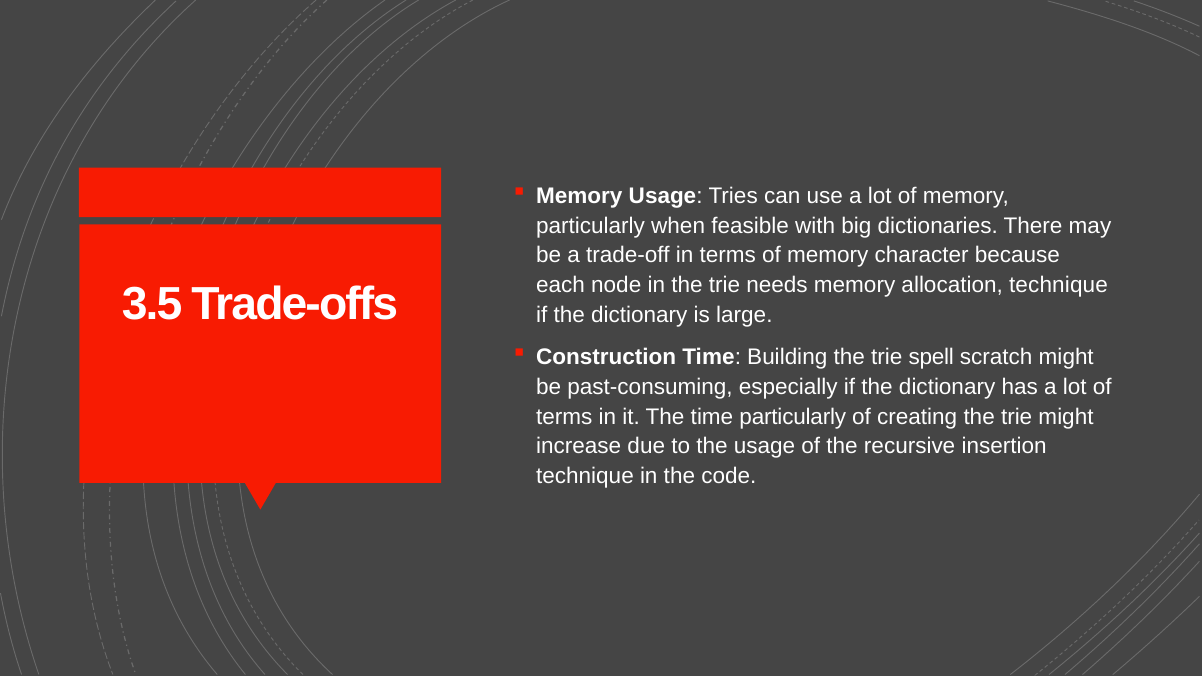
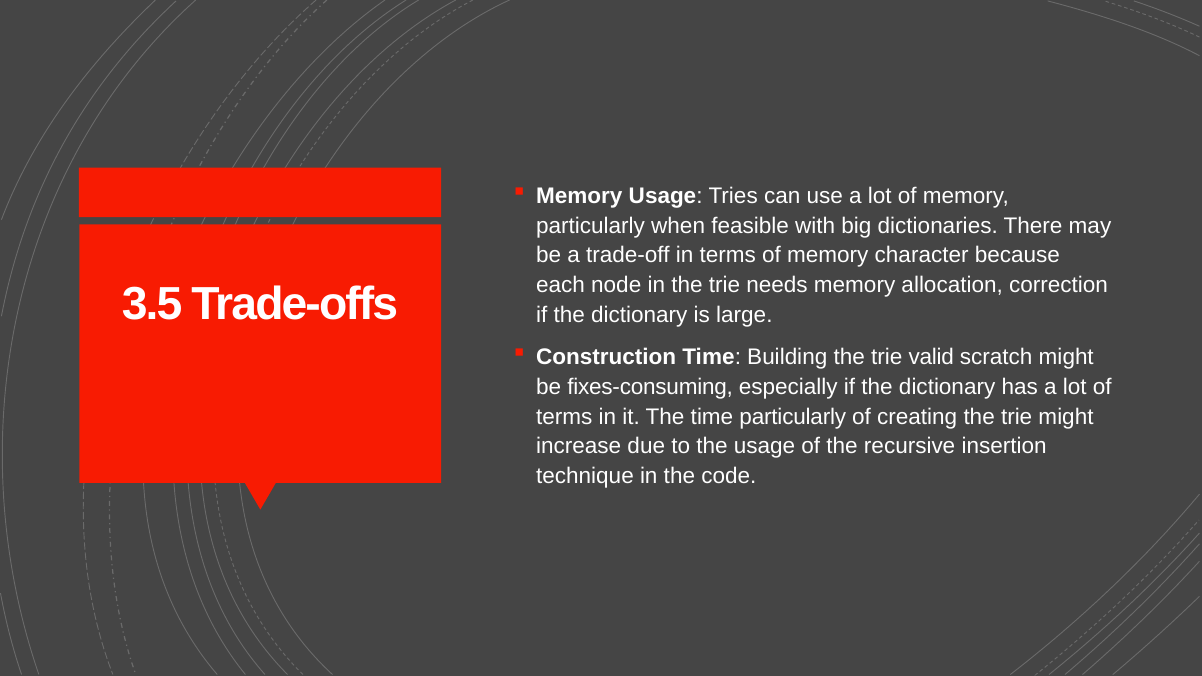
allocation technique: technique -> correction (1059, 285)
spell: spell -> valid (931, 357)
past-consuming: past-consuming -> fixes-consuming (650, 387)
